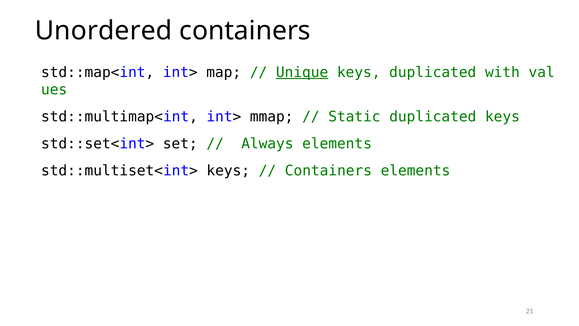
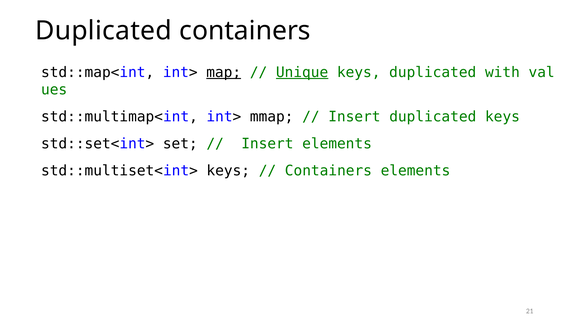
Unordered: Unordered -> Duplicated (103, 31)
map underline: none -> present (224, 72)
Static: Static -> Insert (354, 117)
Always: Always -> Insert (267, 144)
